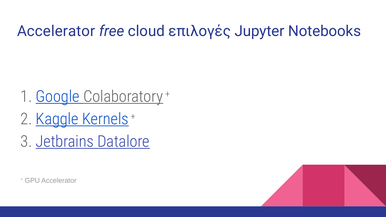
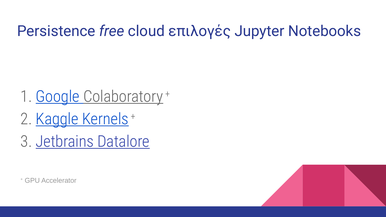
Accelerator: Accelerator -> Persistence (56, 31)
